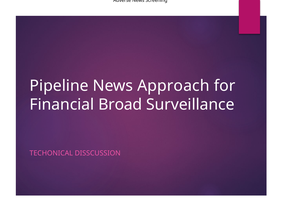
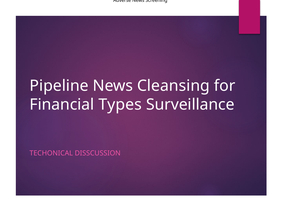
Approach: Approach -> Cleansing (173, 86)
Broad: Broad -> Types (120, 105)
